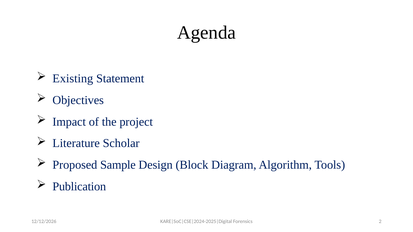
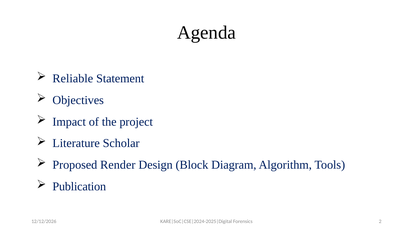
Existing: Existing -> Reliable (73, 79)
Sample: Sample -> Render (118, 165)
